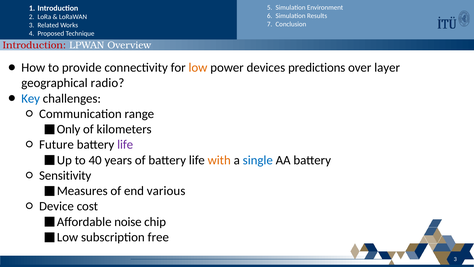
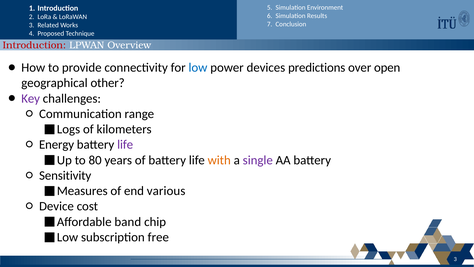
low colour: orange -> blue (198, 68)
layer: layer -> open (387, 68)
radio: radio -> other (108, 83)
Key colour: blue -> purple (31, 98)
Only: Only -> Logs (68, 129)
Future: Future -> Energy (57, 144)
40: 40 -> 80 (95, 160)
single colour: blue -> purple (258, 160)
noise: noise -> band (128, 221)
